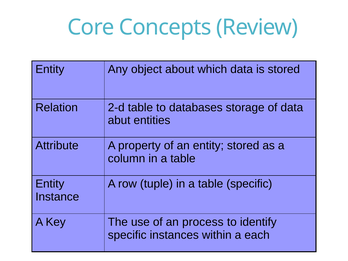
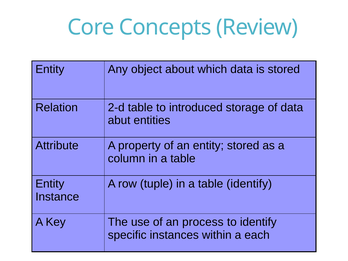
databases: databases -> introduced (196, 107)
table specific: specific -> identify (249, 184)
